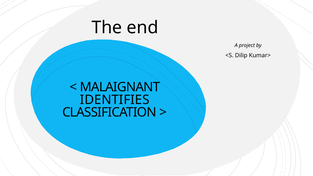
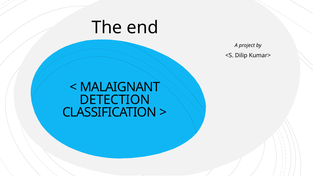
IDENTIFIES: IDENTIFIES -> DETECTION (115, 100)
